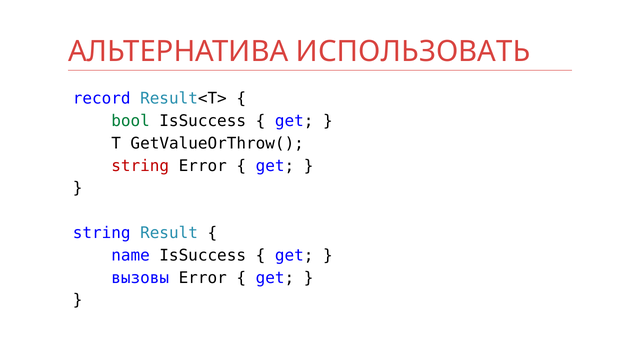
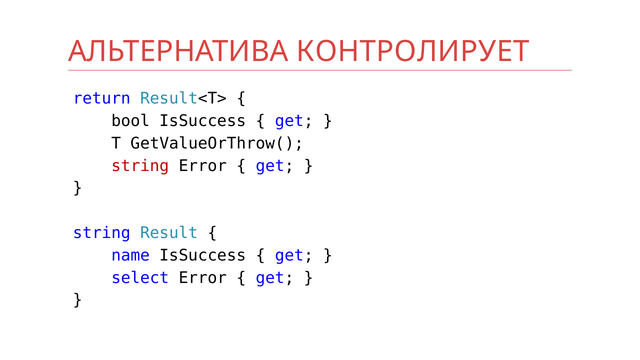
ИСПОЛЬЗОВАТЬ: ИСПОЛЬЗОВАТЬ -> КОНТРОЛИРУЕТ (413, 52)
record: record -> return (102, 99)
bool colour: green -> black (131, 121)
вызовы: вызовы -> select (140, 278)
